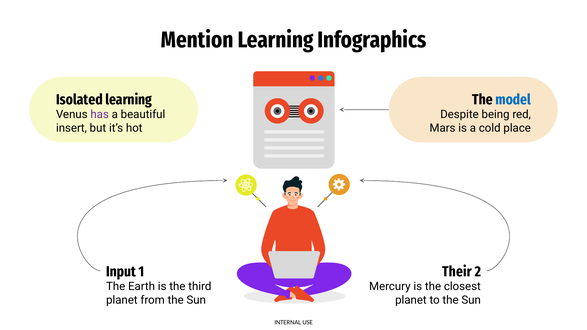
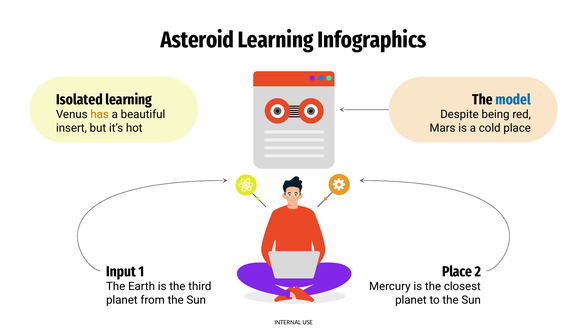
Mention: Mention -> Asteroid (197, 40)
has colour: purple -> orange (100, 115)
Their: Their -> Place (457, 272)
